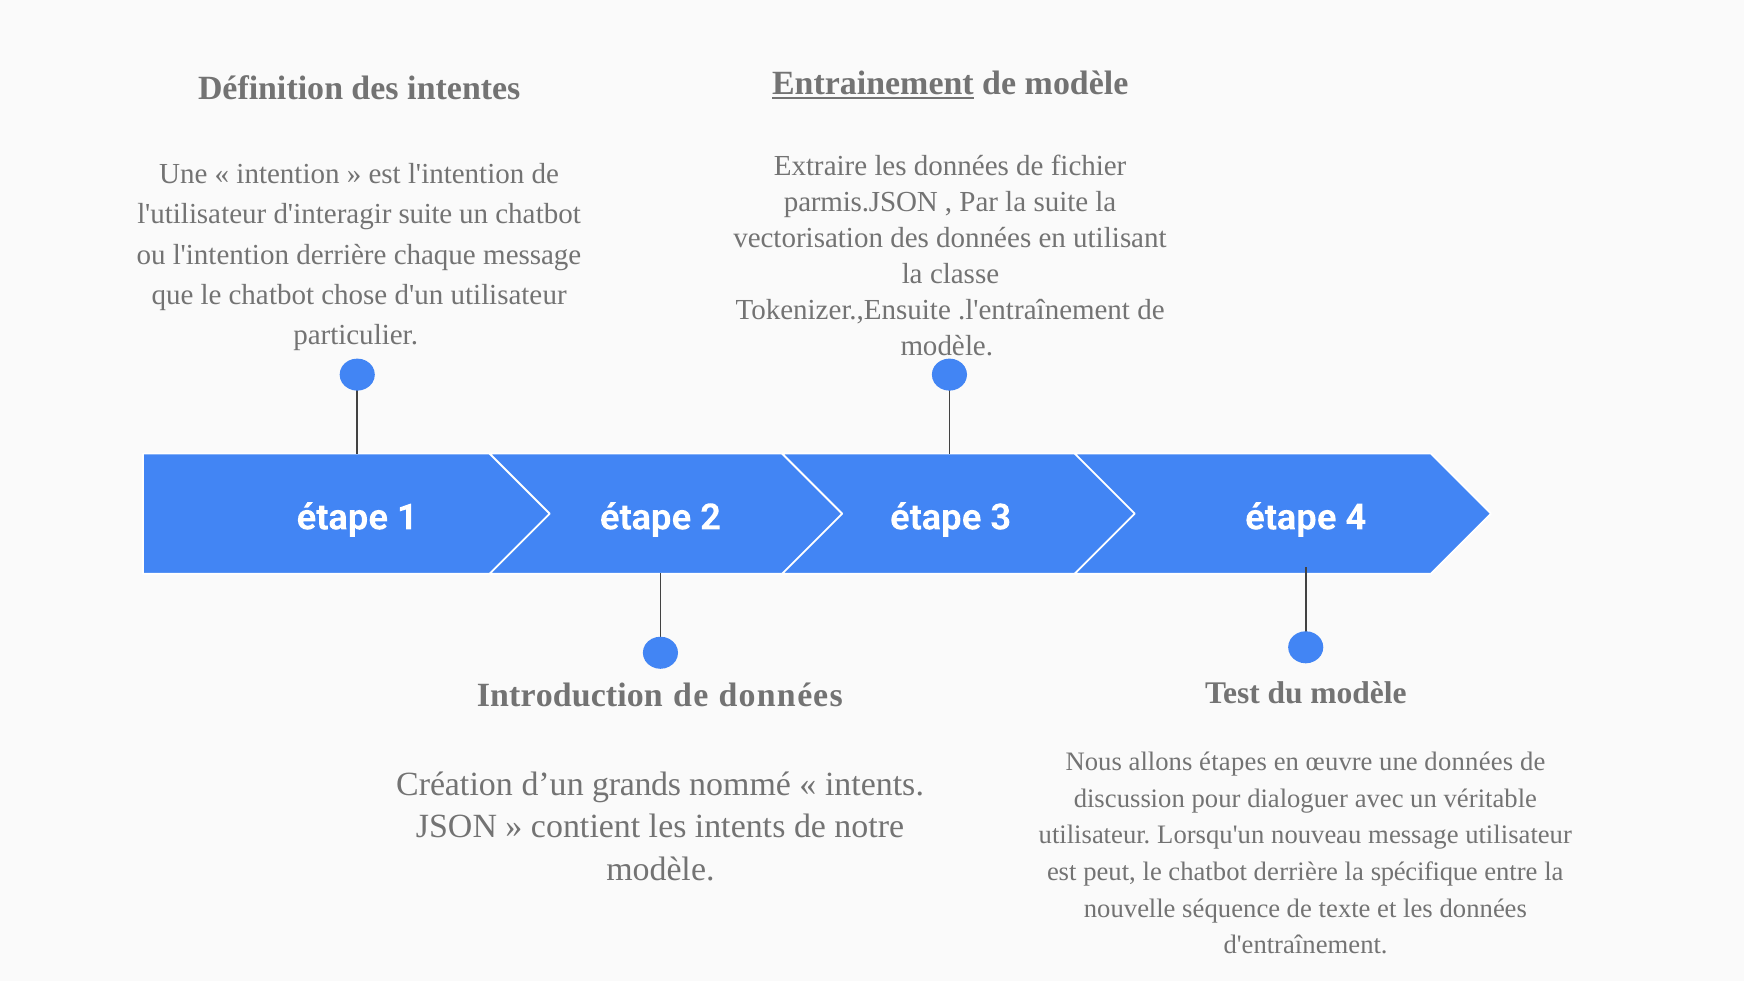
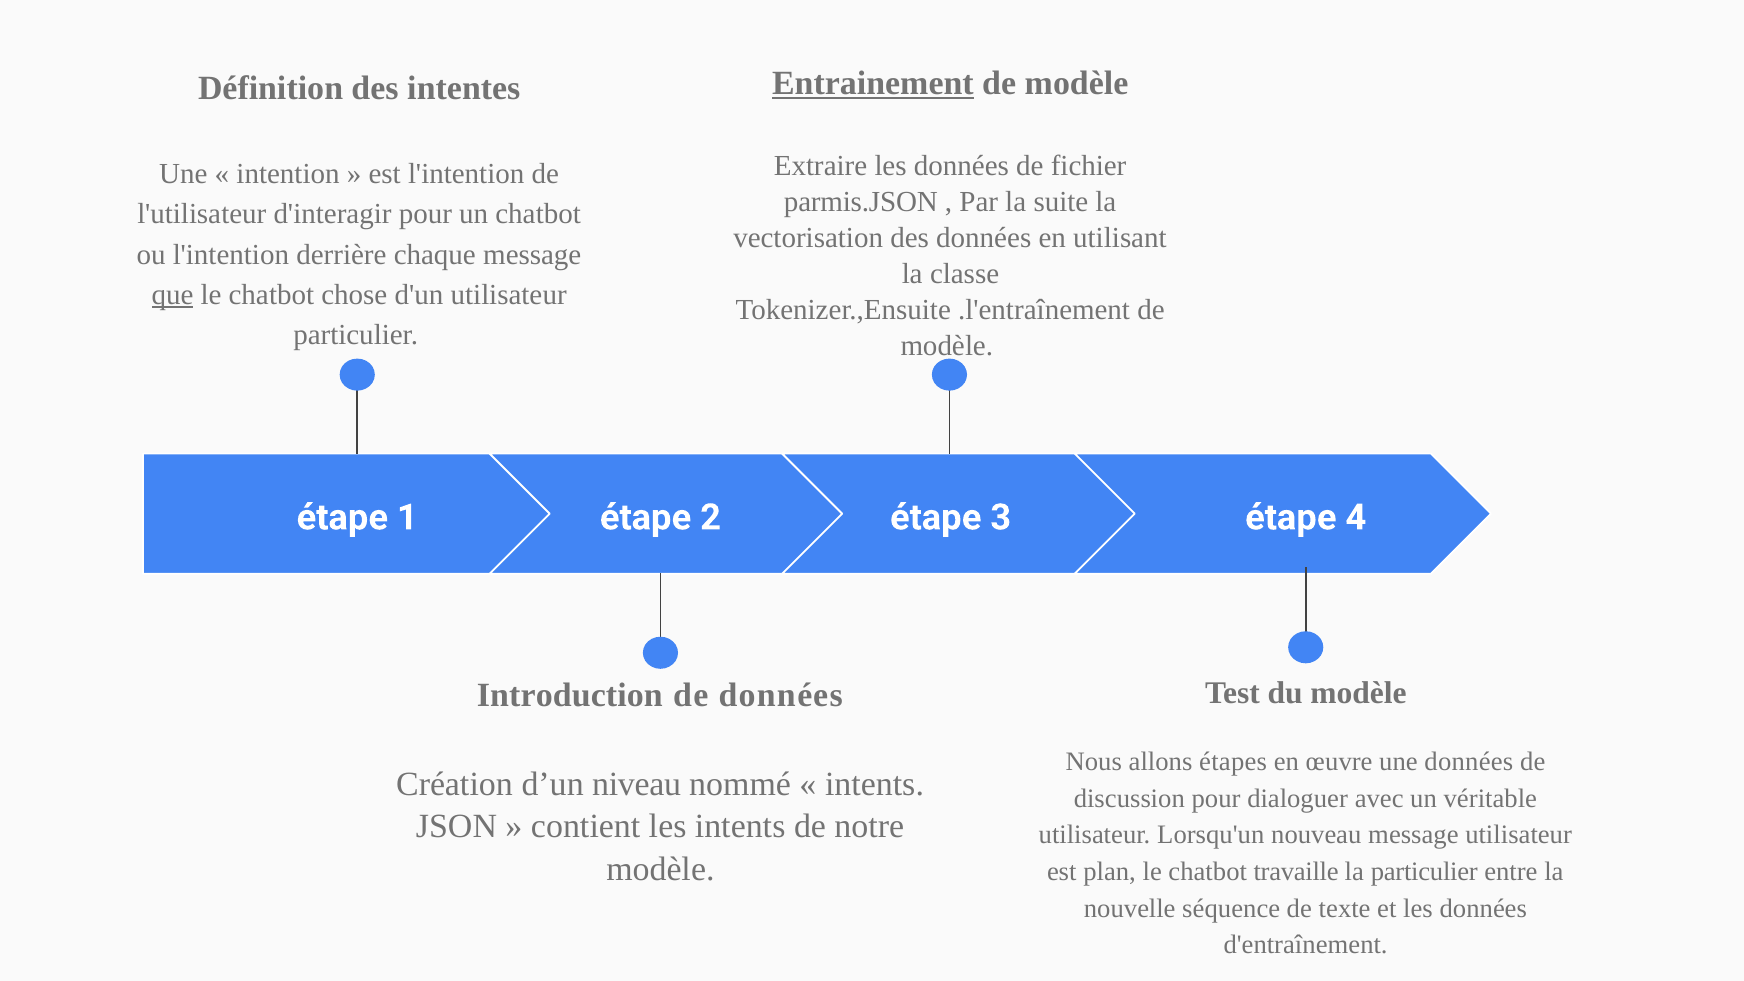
d'interagir suite: suite -> pour (425, 214)
que underline: none -> present (172, 295)
grands: grands -> niveau (637, 785)
peut: peut -> plan (1110, 872)
chatbot derrière: derrière -> travaille (1296, 872)
la spécifique: spécifique -> particulier (1424, 872)
